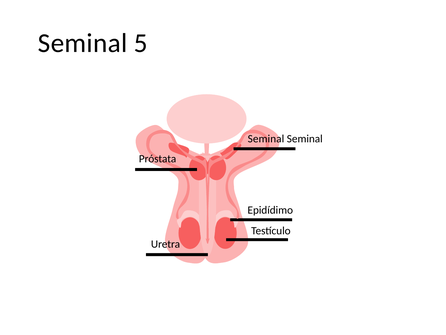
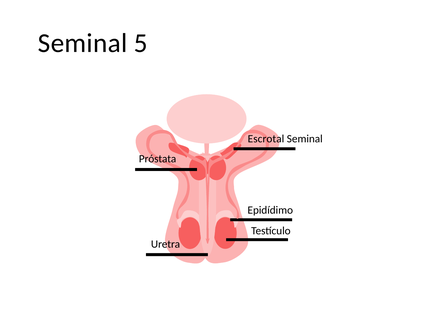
Seminal: Seminal -> Escrotal (266, 139)
